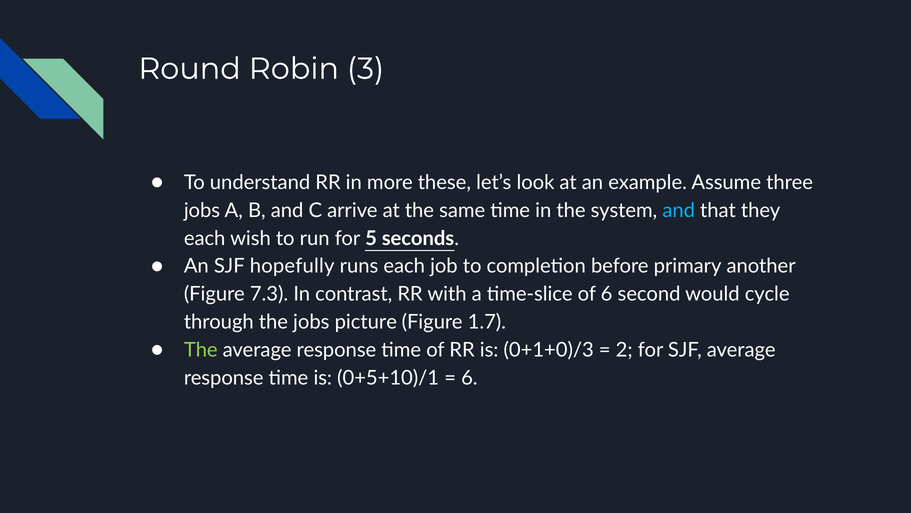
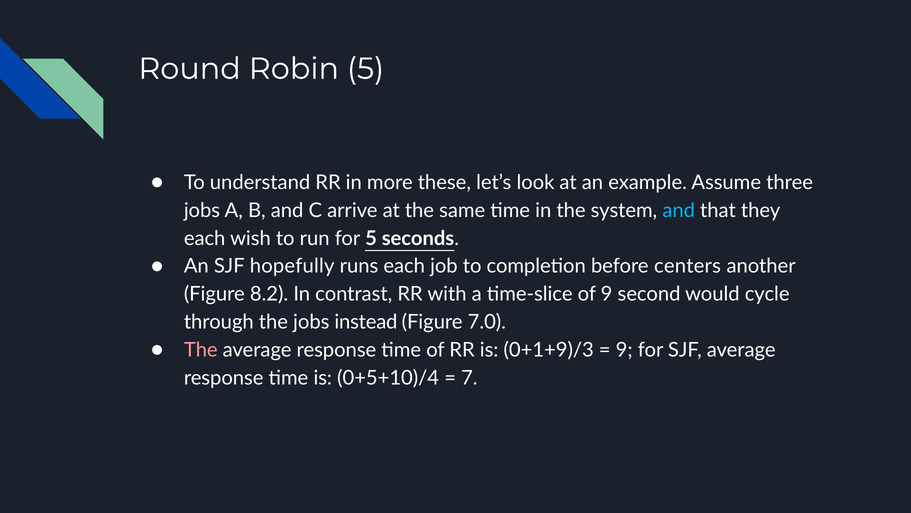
Robin 3: 3 -> 5 (366, 69)
primary: primary -> centers (687, 266)
7.3: 7.3 -> 8.2 (269, 294)
of 6: 6 -> 9 (607, 294)
picture: picture -> instead (366, 322)
1.7: 1.7 -> 7.0 (487, 322)
The colour: light green -> pink (201, 350)
0+1+0)/3: 0+1+0)/3 -> 0+1+9)/3 (549, 350)
2: 2 -> 9 (624, 350)
0+5+10)/1: 0+5+10)/1 -> 0+5+10)/4 (388, 377)
6: 6 -> 7 (469, 377)
